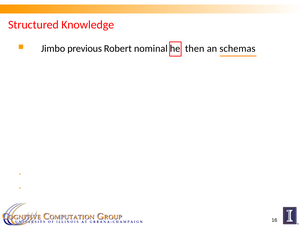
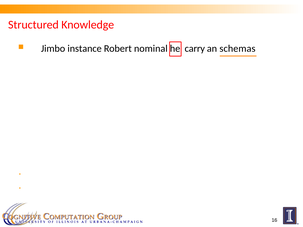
previous: previous -> instance (85, 49)
then: then -> carry (195, 49)
